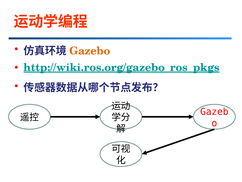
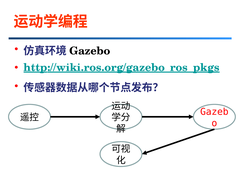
Gazebo colour: orange -> black (90, 51)
